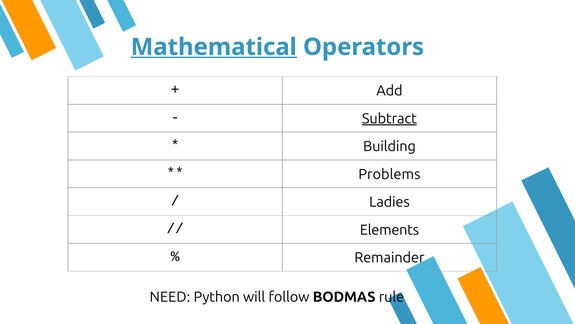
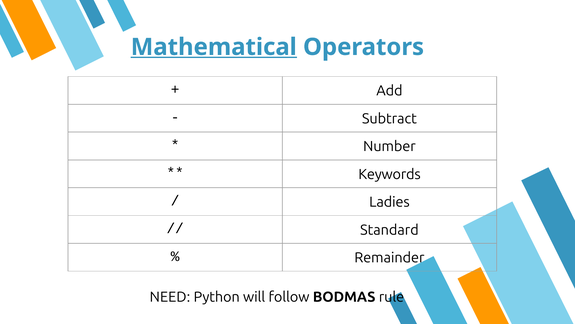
Subtract underline: present -> none (389, 118)
Building: Building -> Number (389, 146)
Problems: Problems -> Keywords (390, 174)
Elements: Elements -> Standard (389, 230)
